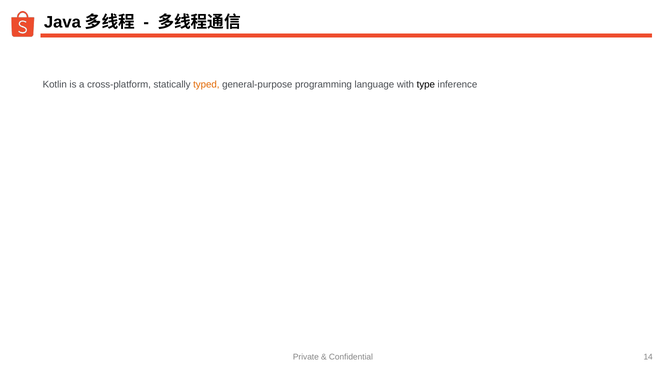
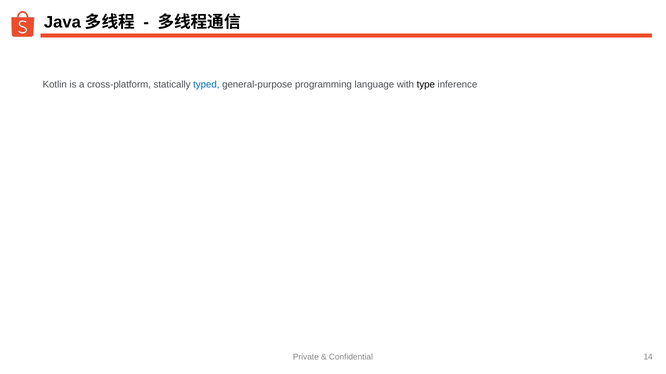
typed colour: orange -> blue (206, 85)
